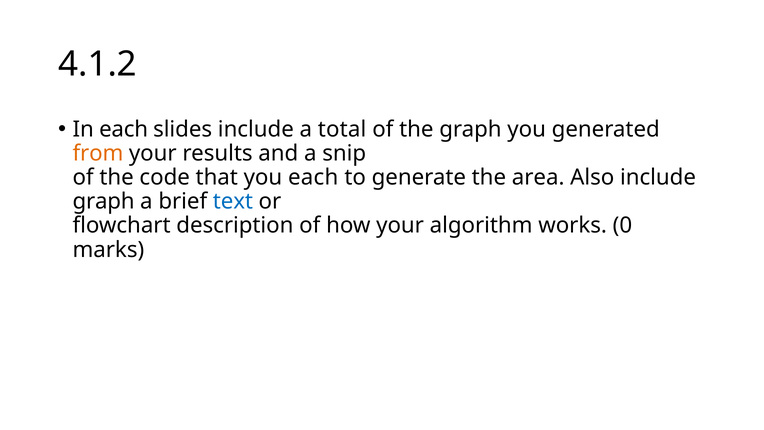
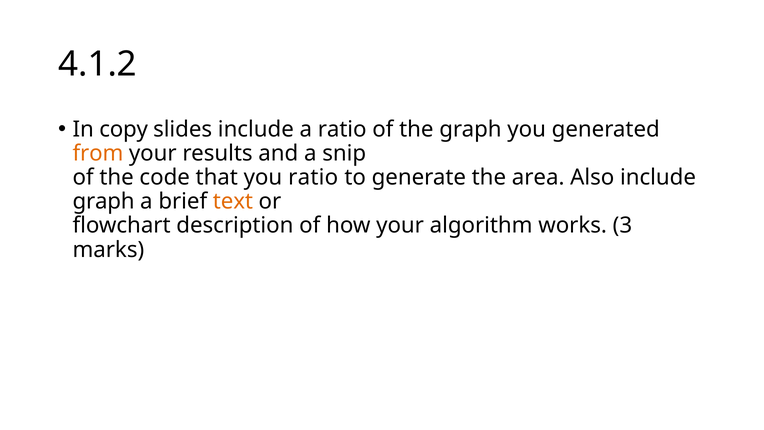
In each: each -> copy (124, 129)
a total: total -> ratio (342, 129)
you each: each -> ratio (313, 177)
text colour: blue -> orange (233, 201)
0: 0 -> 3 (622, 225)
